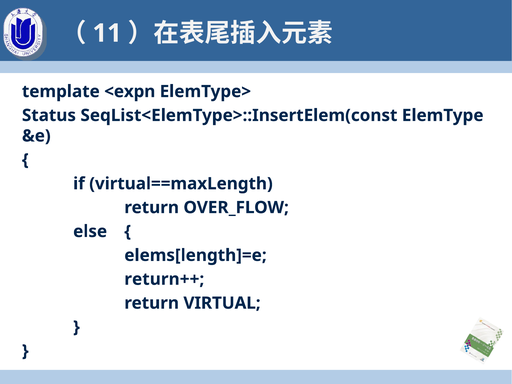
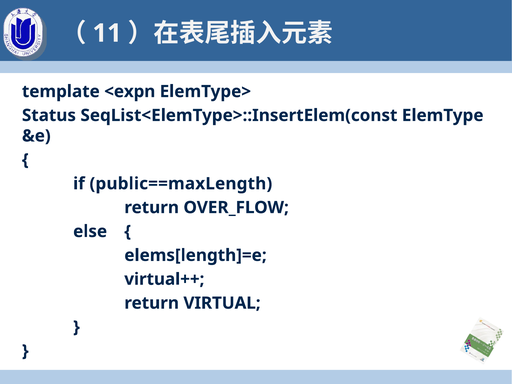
virtual==maxLength: virtual==maxLength -> public==maxLength (181, 184)
return++: return++ -> virtual++ (164, 279)
